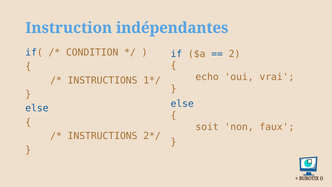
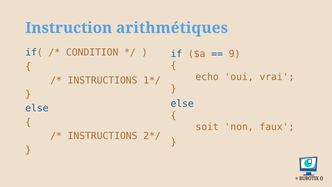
indépendantes: indépendantes -> arithmétiques (172, 28)
2: 2 -> 9 (235, 54)
